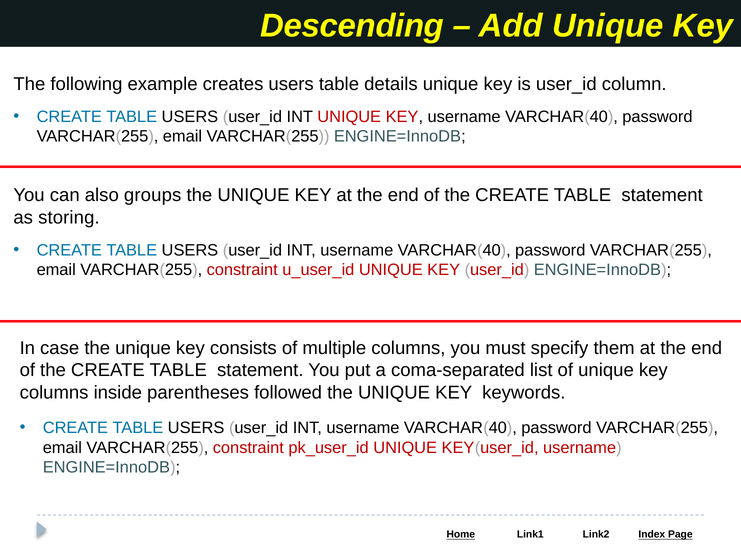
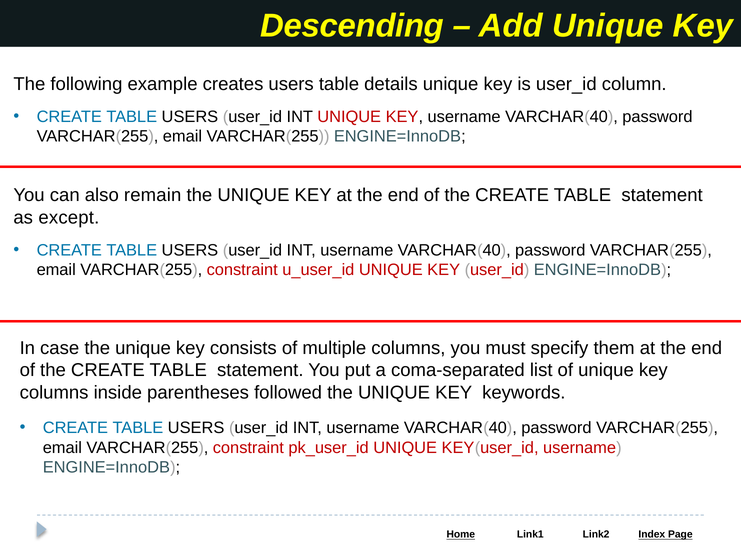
groups: groups -> remain (153, 195)
storing: storing -> except (69, 217)
